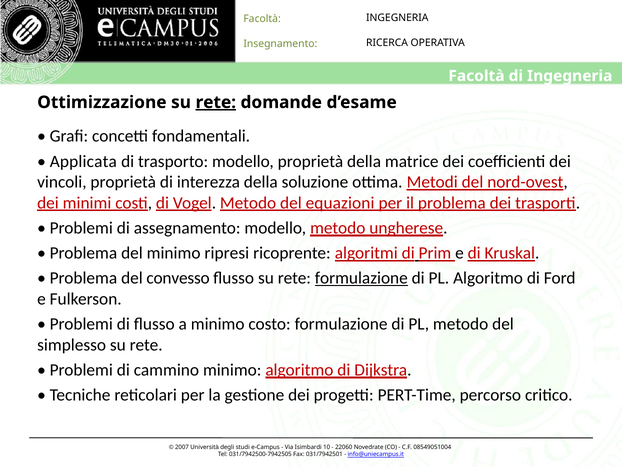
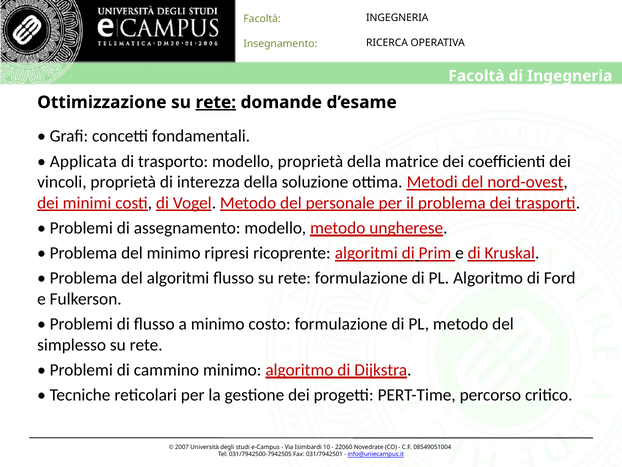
equazioni: equazioni -> personale (340, 203)
del convesso: convesso -> algoritmi (178, 278)
formulazione underline: present -> none (361, 278)
